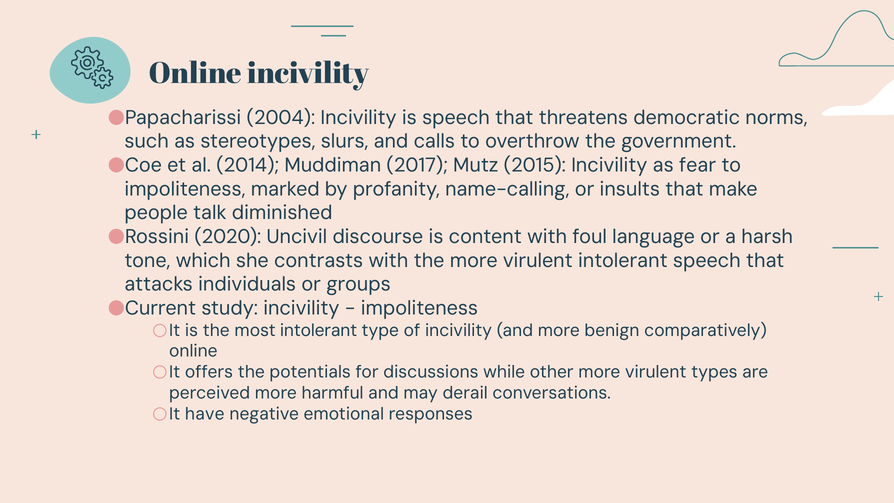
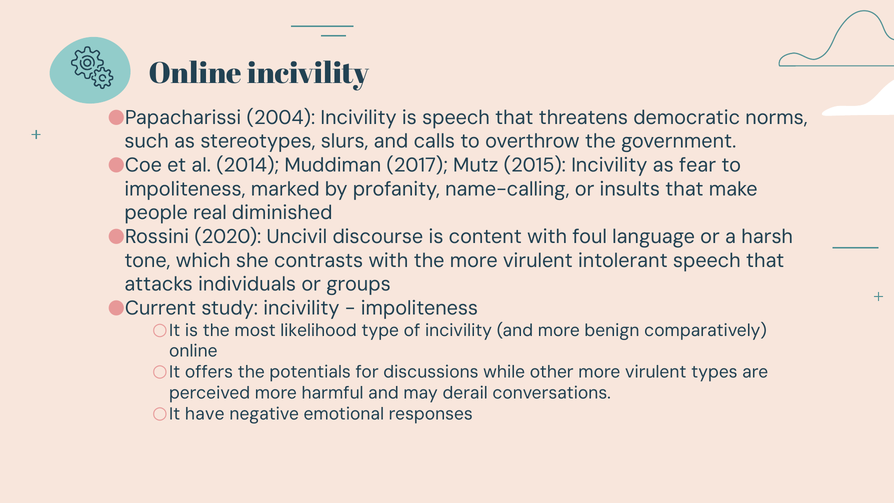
talk: talk -> real (210, 213)
most intolerant: intolerant -> likelihood (319, 330)
